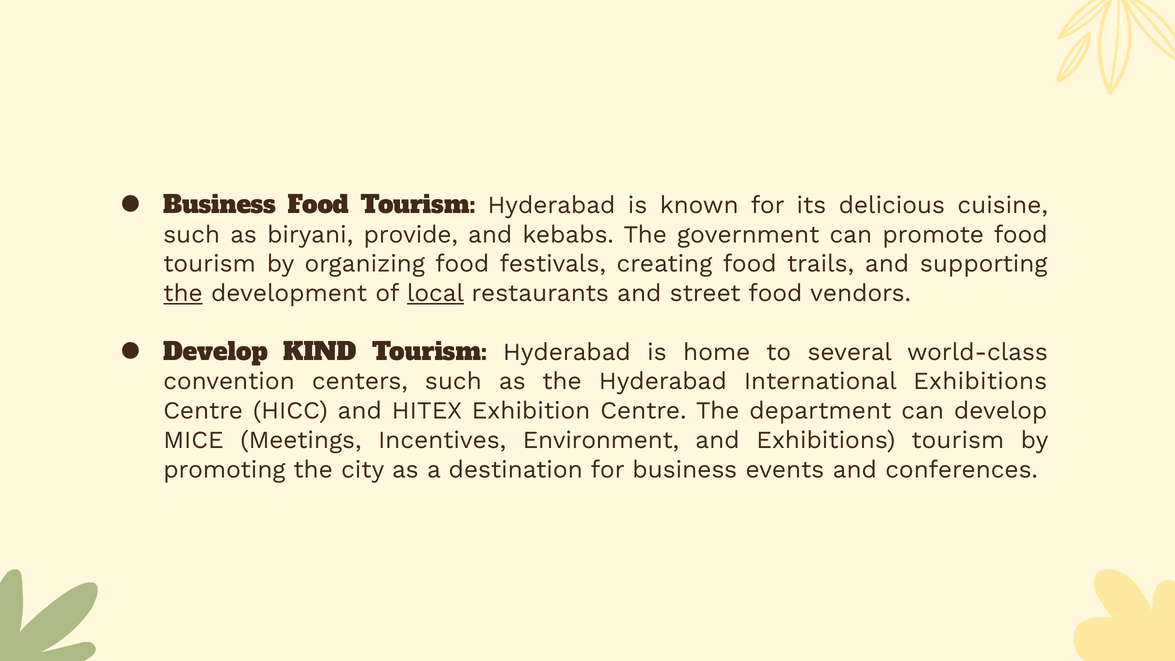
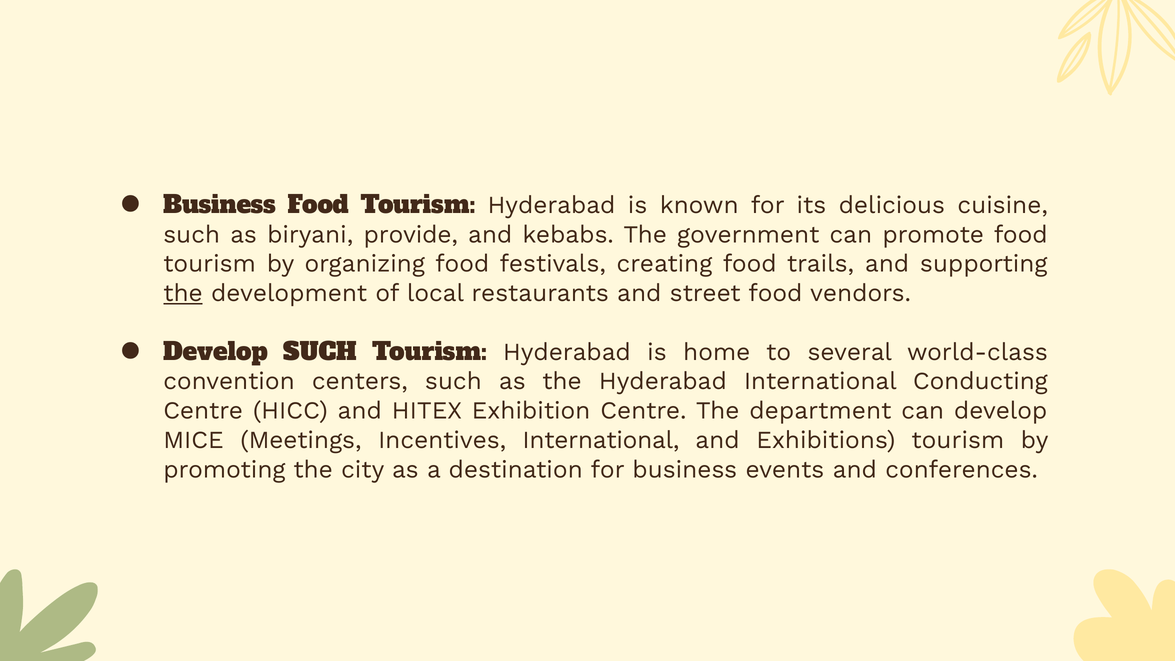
local underline: present -> none (435, 293)
Develop KIND: KIND -> SUCH (320, 352)
International Exhibitions: Exhibitions -> Conducting (980, 381)
Incentives Environment: Environment -> International (601, 440)
